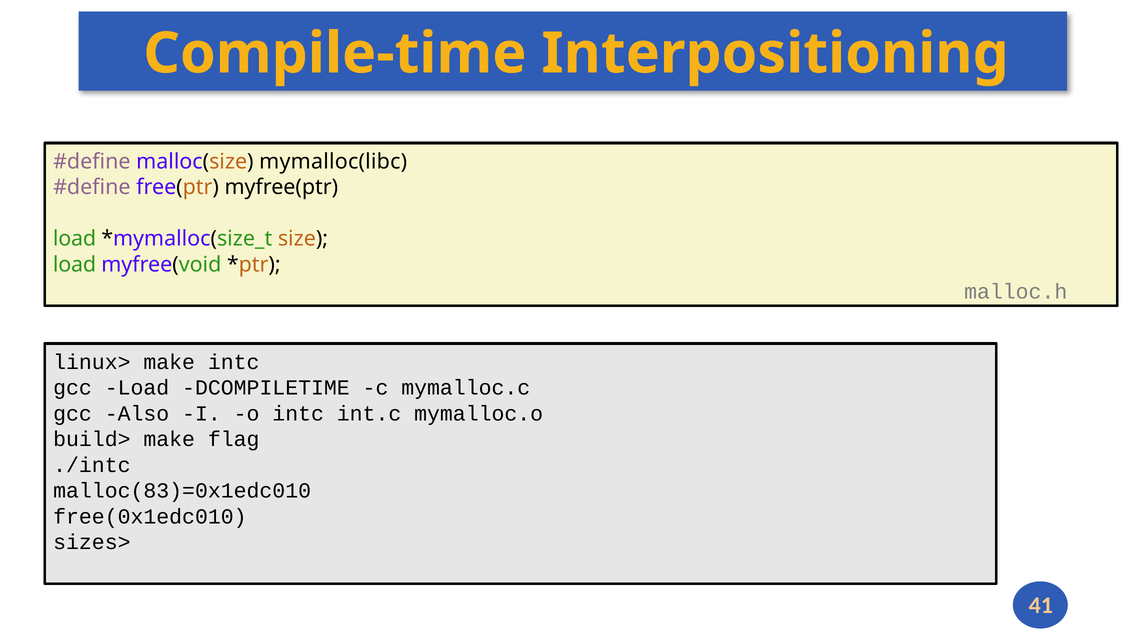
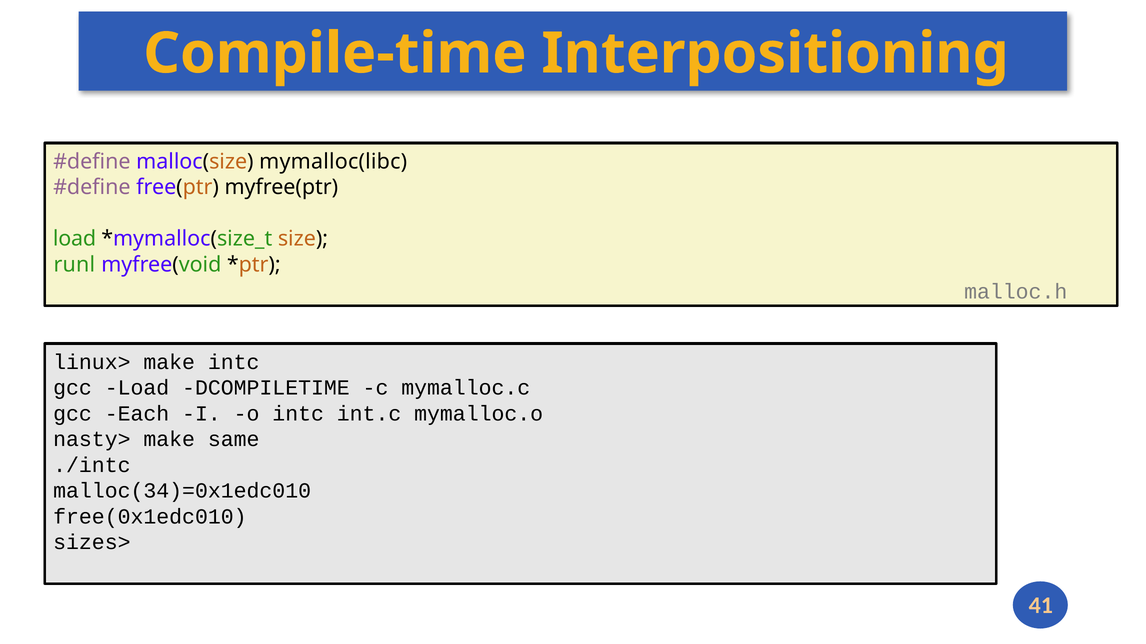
load: load -> runl (74, 265)
Also: Also -> Each (137, 414)
build>: build> -> nasty> (92, 440)
flag: flag -> same (234, 440)
malloc(83)=0x1edc010: malloc(83)=0x1edc010 -> malloc(34)=0x1edc010 (182, 491)
